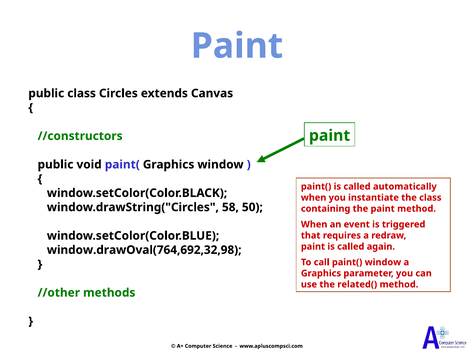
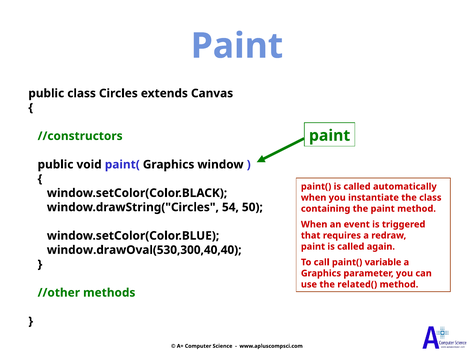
58: 58 -> 54 (230, 207)
window.drawOval(764,692,32,98: window.drawOval(764,692,32,98 -> window.drawOval(530,300,40,40 (144, 250)
paint( window: window -> variable (383, 262)
